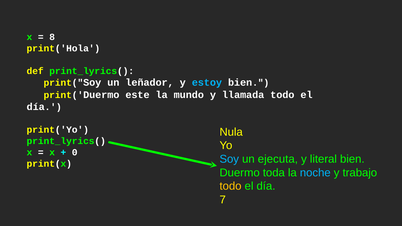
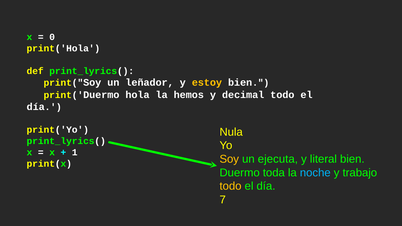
8: 8 -> 0 (52, 37)
estoy colour: light blue -> yellow (207, 83)
este: este -> hola (137, 95)
mundo: mundo -> hemos (189, 95)
llamada: llamada -> decimal (243, 95)
0: 0 -> 1 (75, 152)
Soy colour: light blue -> yellow (229, 159)
